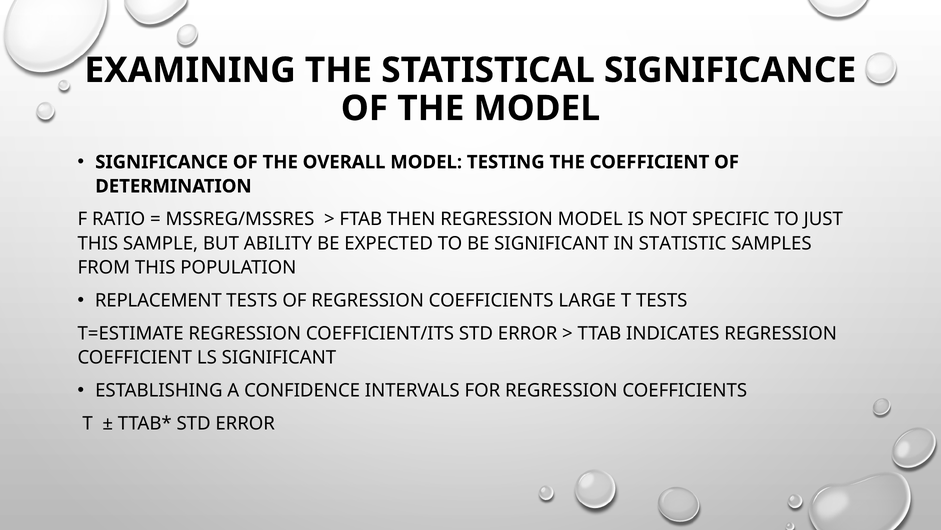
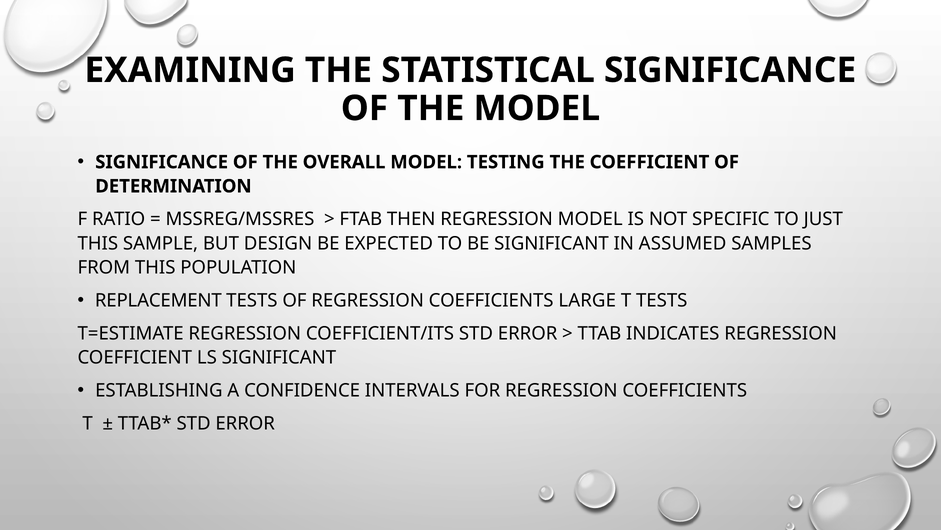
ABILITY: ABILITY -> DESIGN (278, 243)
STATISTIC: STATISTIC -> ASSUMED (683, 243)
